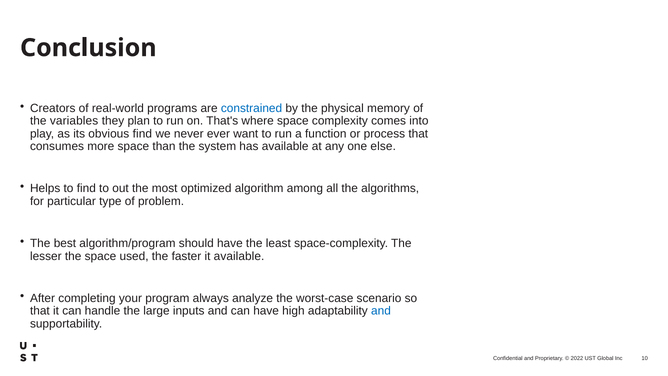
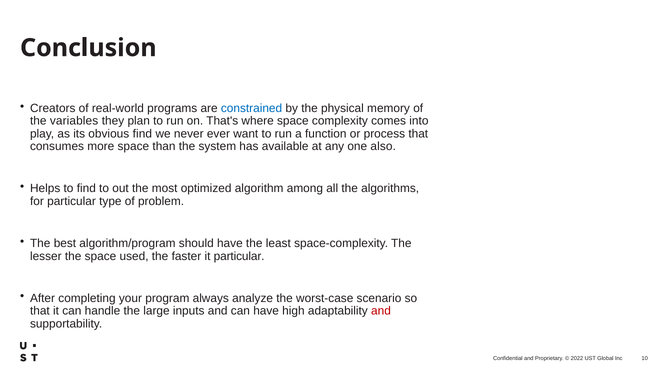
else: else -> also (383, 146)
it available: available -> particular (239, 256)
and colour: blue -> red (381, 311)
